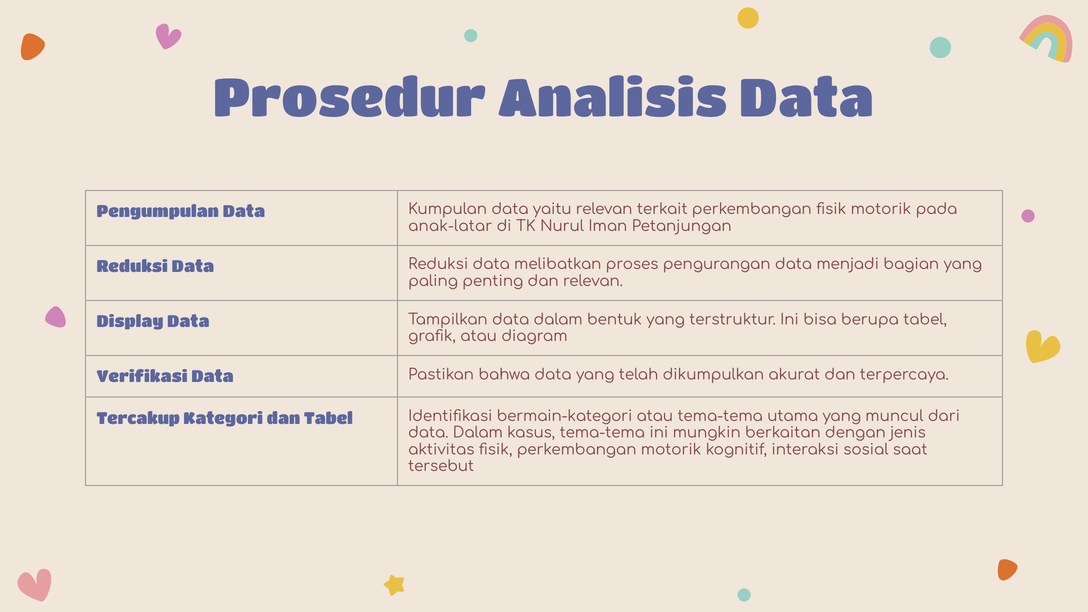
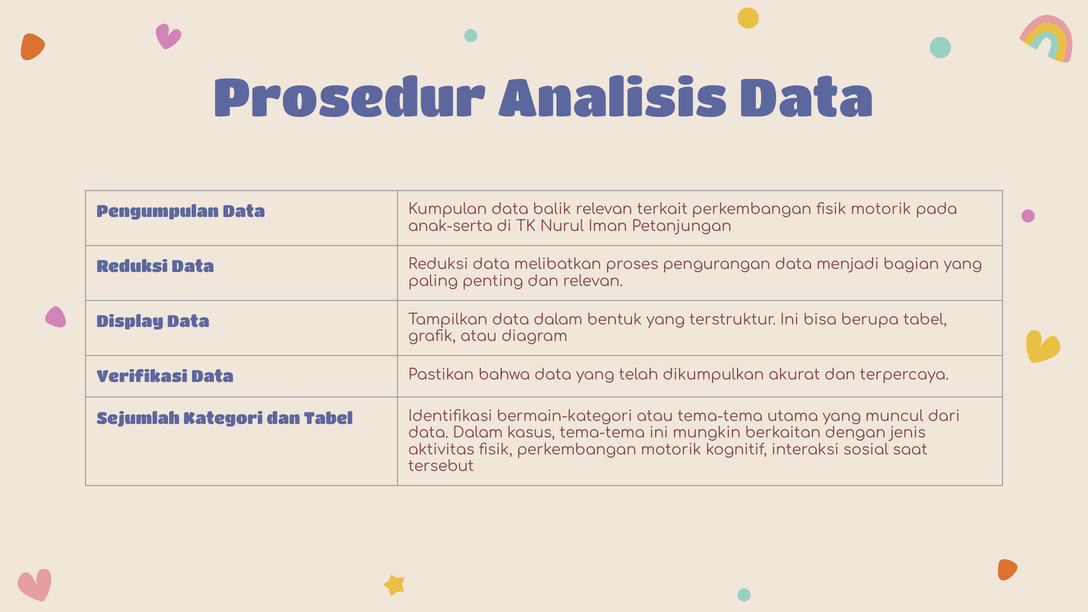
yaitu: yaitu -> balik (552, 209)
anak-latar: anak-latar -> anak-serta (450, 226)
Tercakup: Tercakup -> Sejumlah (138, 419)
